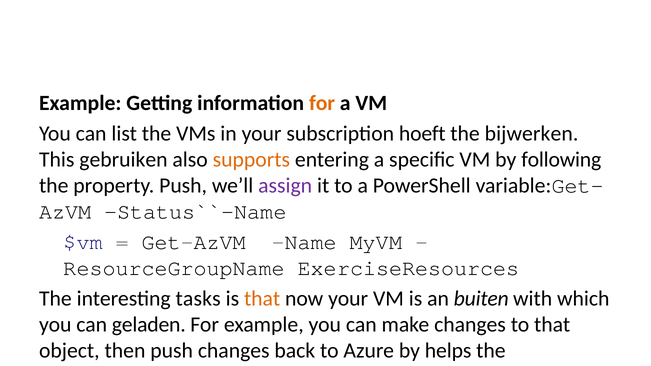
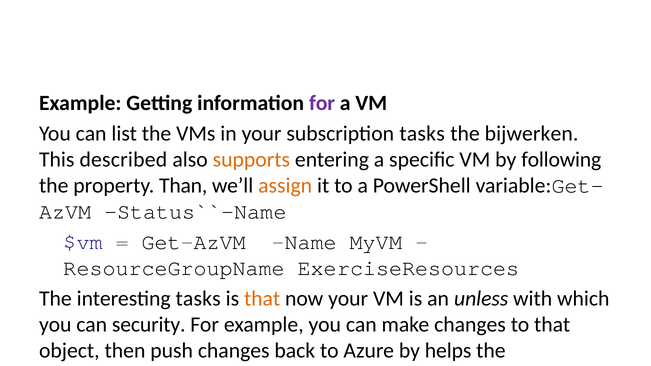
for colour: orange -> purple (322, 103)
subscription hoeft: hoeft -> tasks (422, 134)
gebruiken: gebruiken -> described (123, 160)
property Push: Push -> Than (183, 186)
assign colour: purple -> orange (285, 186)
buiten: buiten -> unless (481, 299)
geladen: geladen -> security (149, 325)
